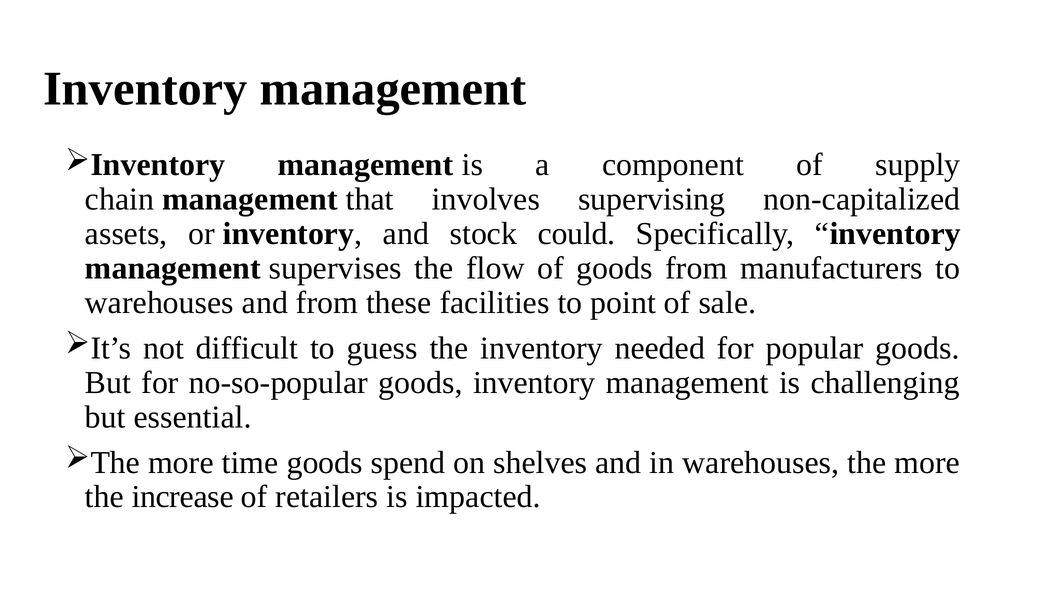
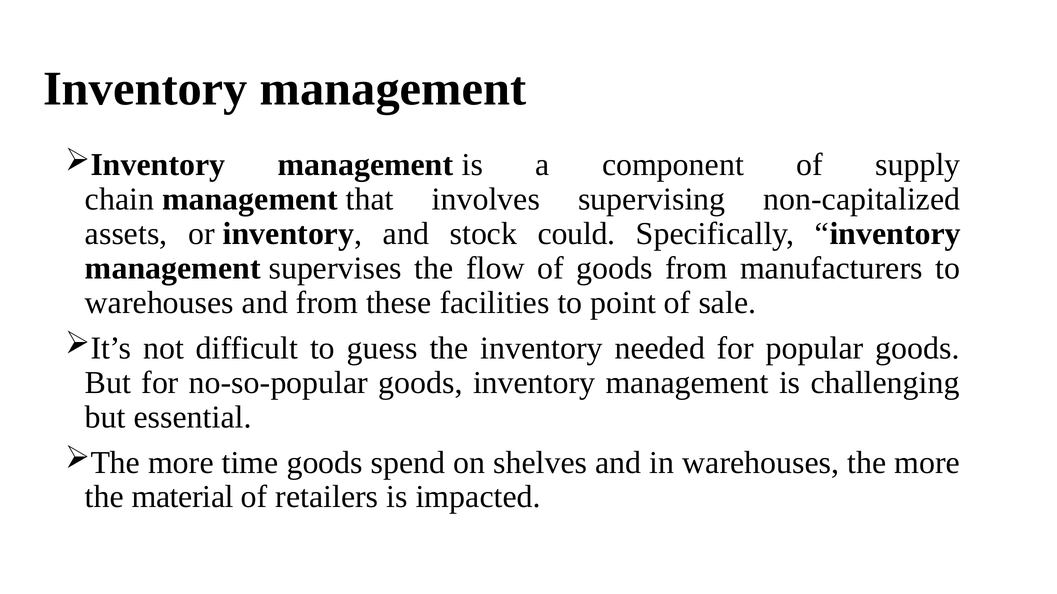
increase: increase -> material (183, 497)
